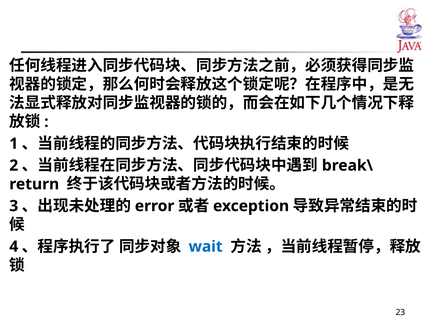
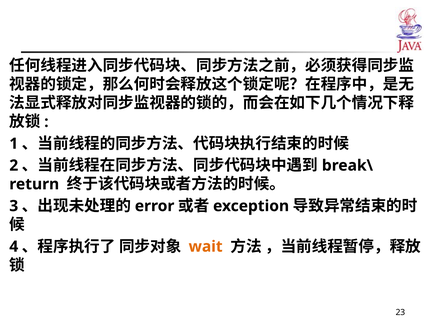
wait colour: blue -> orange (206, 246)
